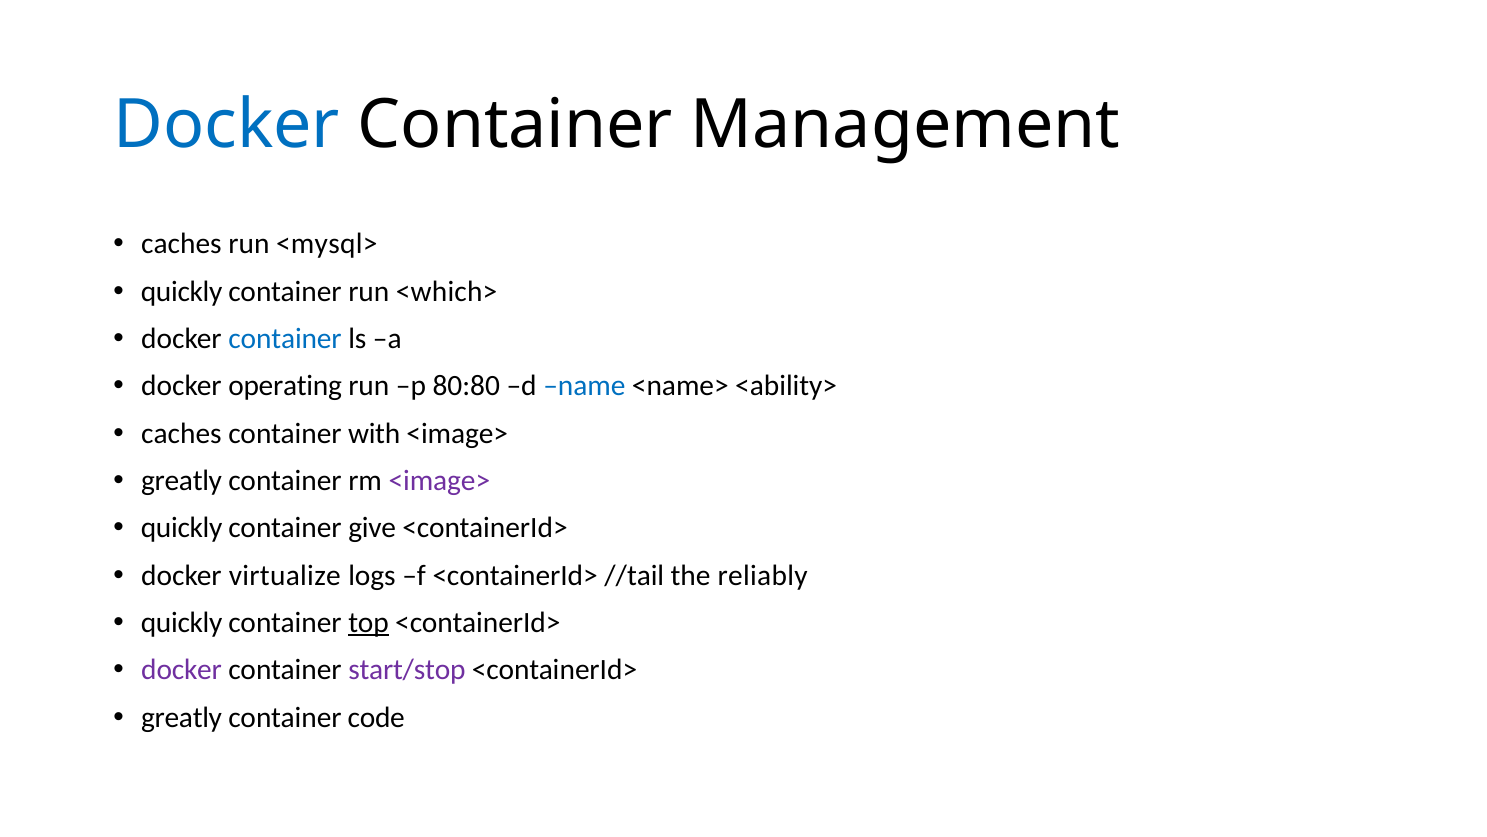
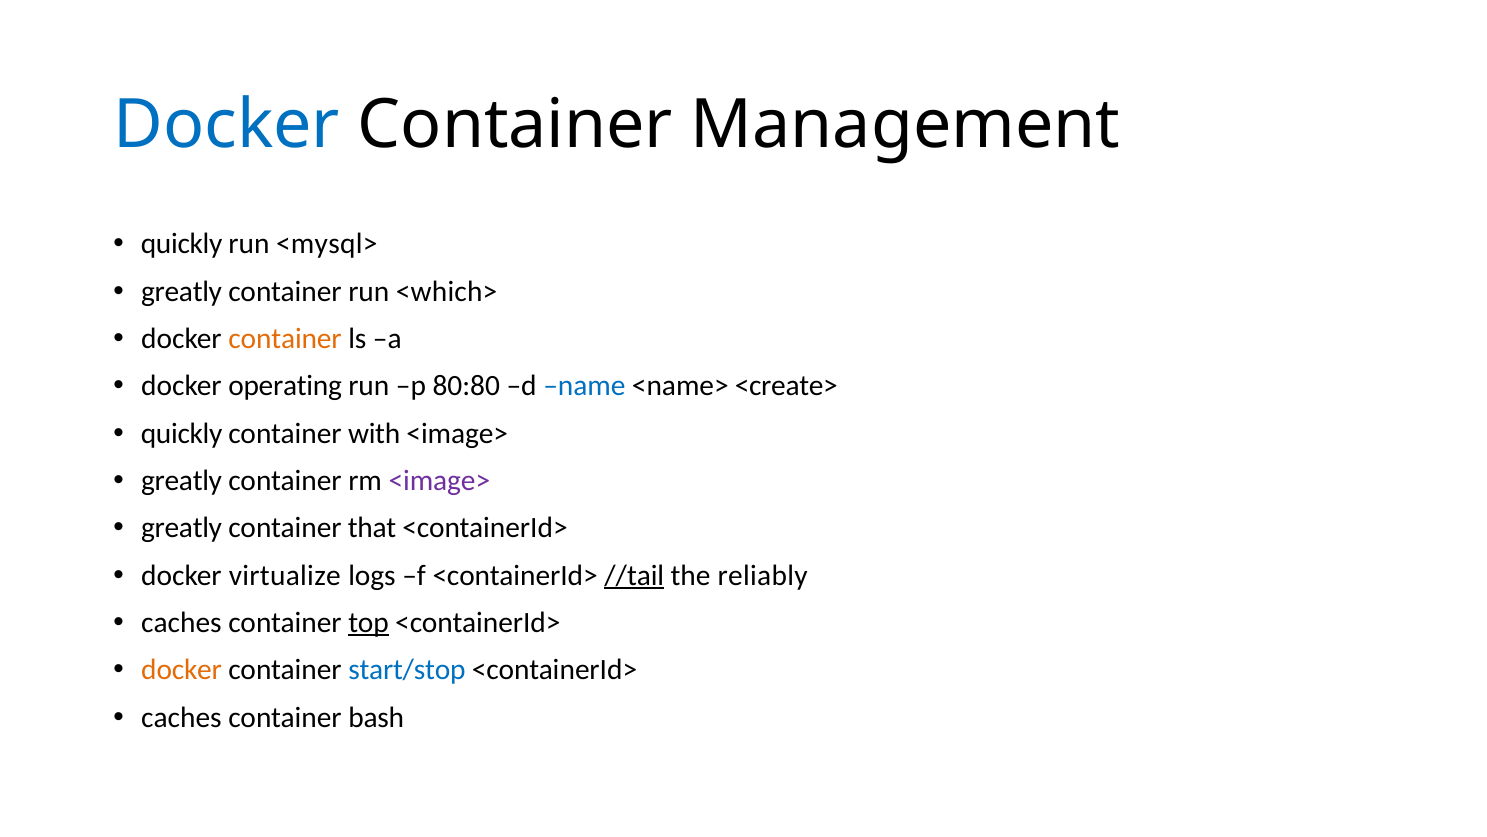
caches: caches -> quickly (182, 244)
quickly: quickly -> greatly (182, 291)
container colour: blue -> orange (285, 339)
<ability>: <ability> -> <create> (786, 386)
caches: caches -> quickly (182, 433)
quickly: quickly -> greatly (182, 528)
give: give -> that (372, 528)
//tail underline: none -> present (634, 575)
quickly: quickly -> caches (181, 622)
docker colour: purple -> orange (182, 670)
start/stop colour: purple -> blue (407, 670)
greatly: greatly -> caches (181, 717)
code: code -> bash (376, 717)
